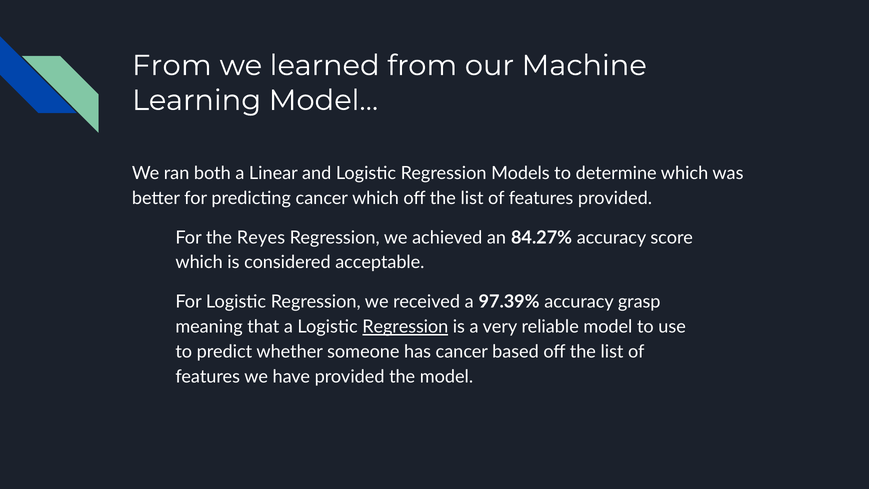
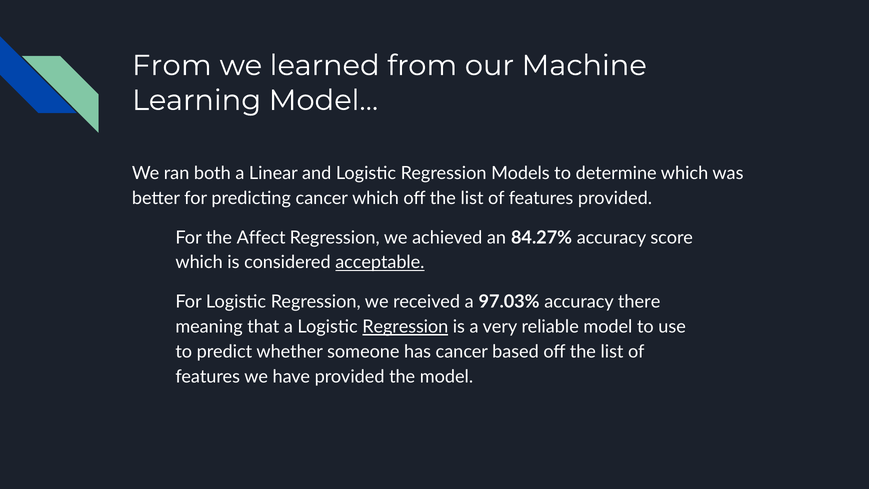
Reyes: Reyes -> Affect (261, 237)
acceptable underline: none -> present (380, 262)
97.39%: 97.39% -> 97.03% (509, 302)
grasp: grasp -> there (639, 302)
